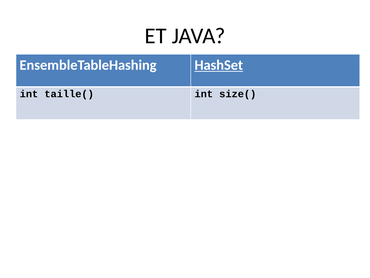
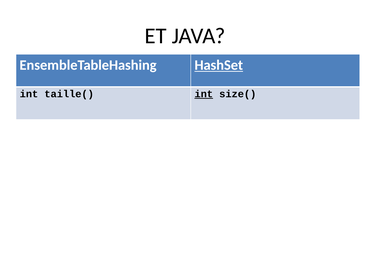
int underline: none -> present (204, 94)
